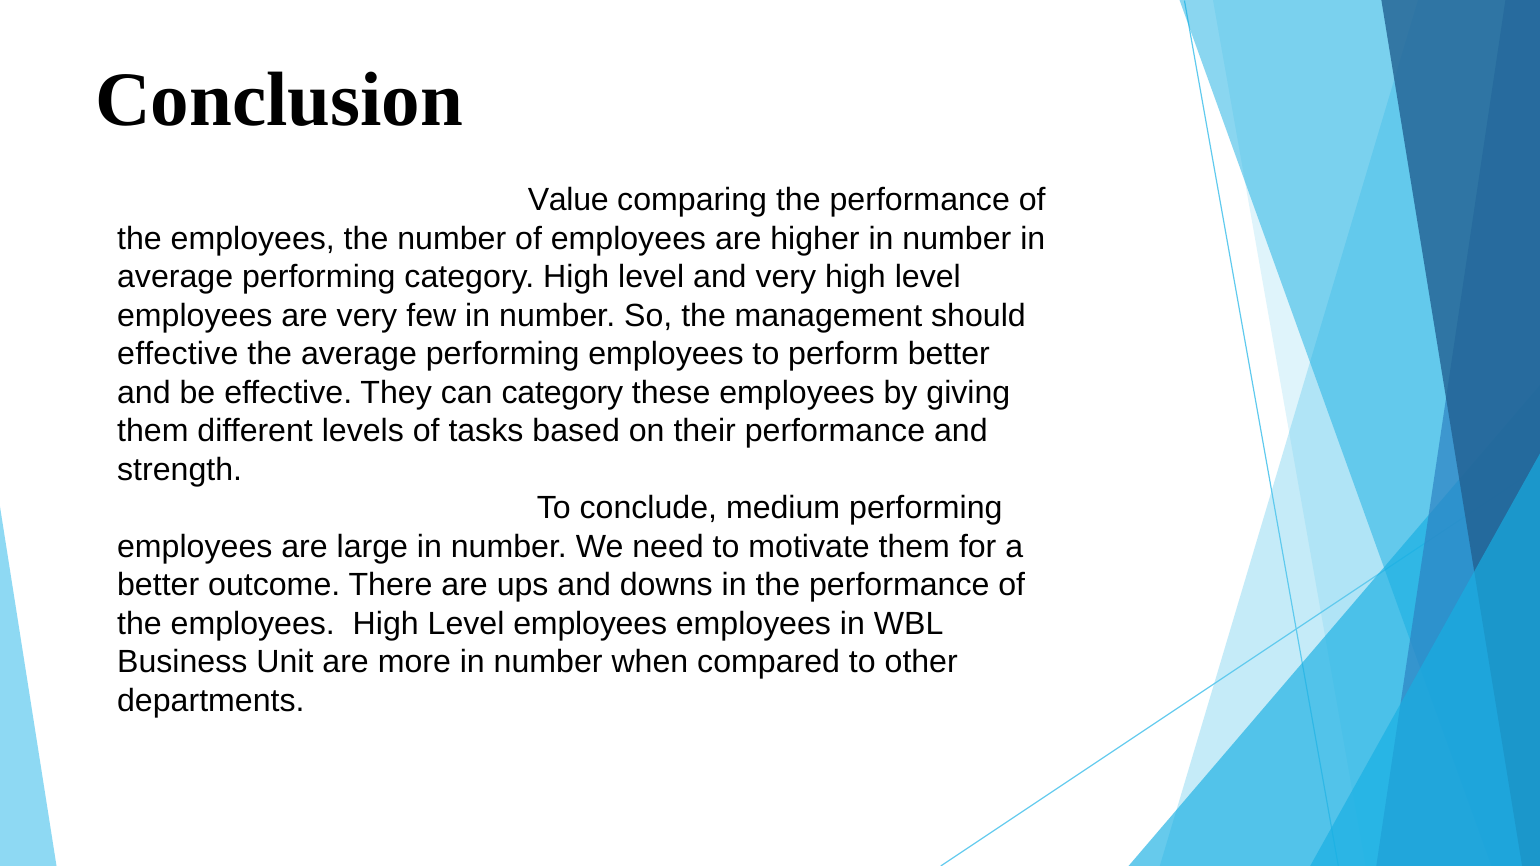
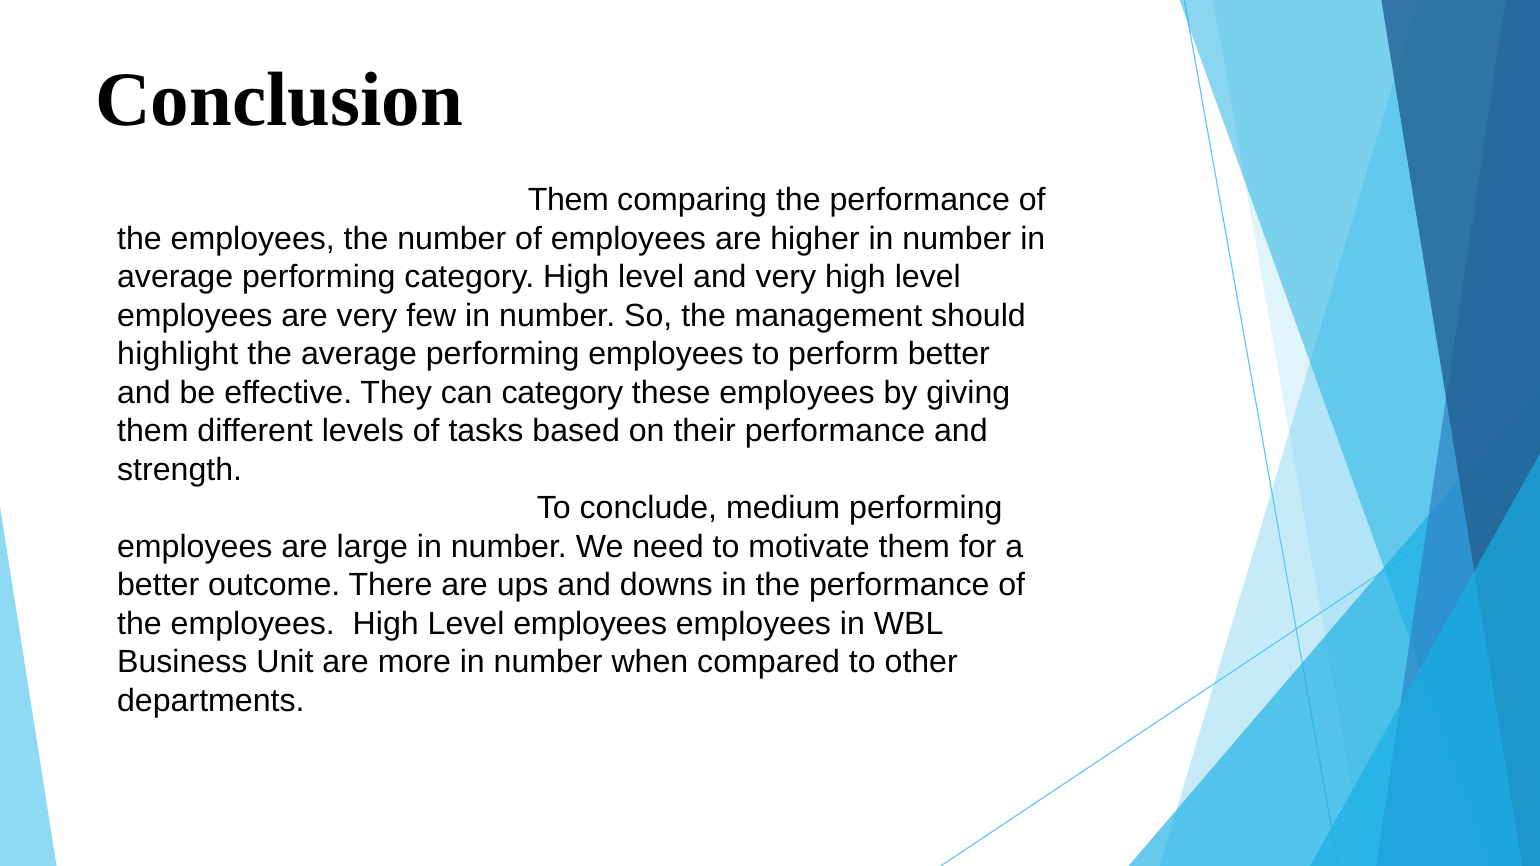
Value: Value -> Them (568, 200)
effective: effective -> highlight (178, 354)
